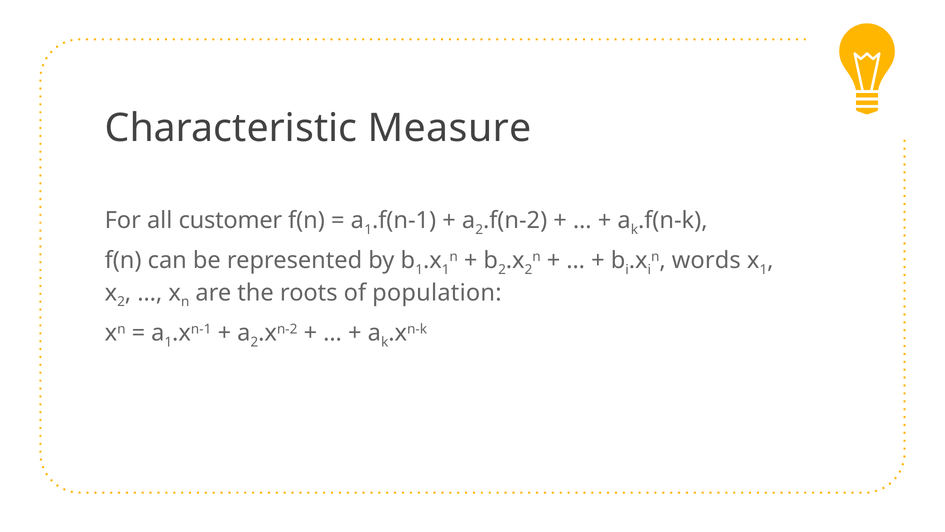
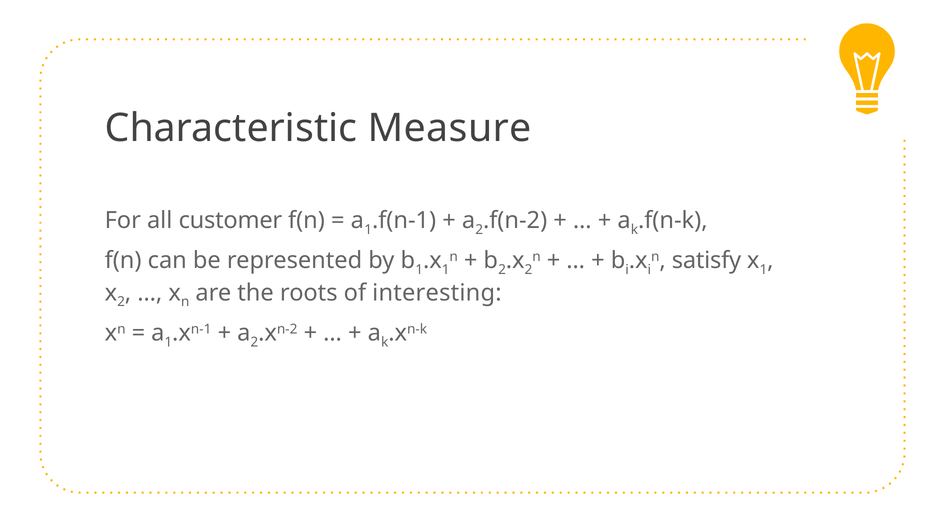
words: words -> satisfy (706, 260)
population: population -> interesting (437, 293)
